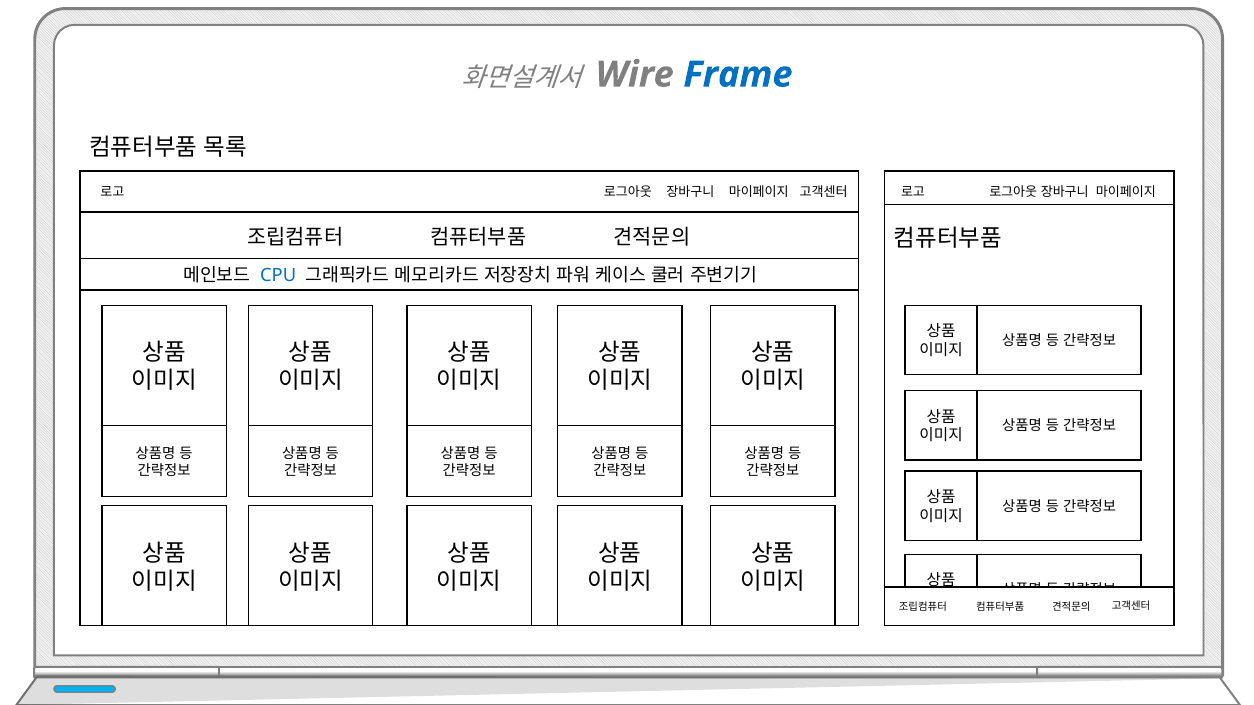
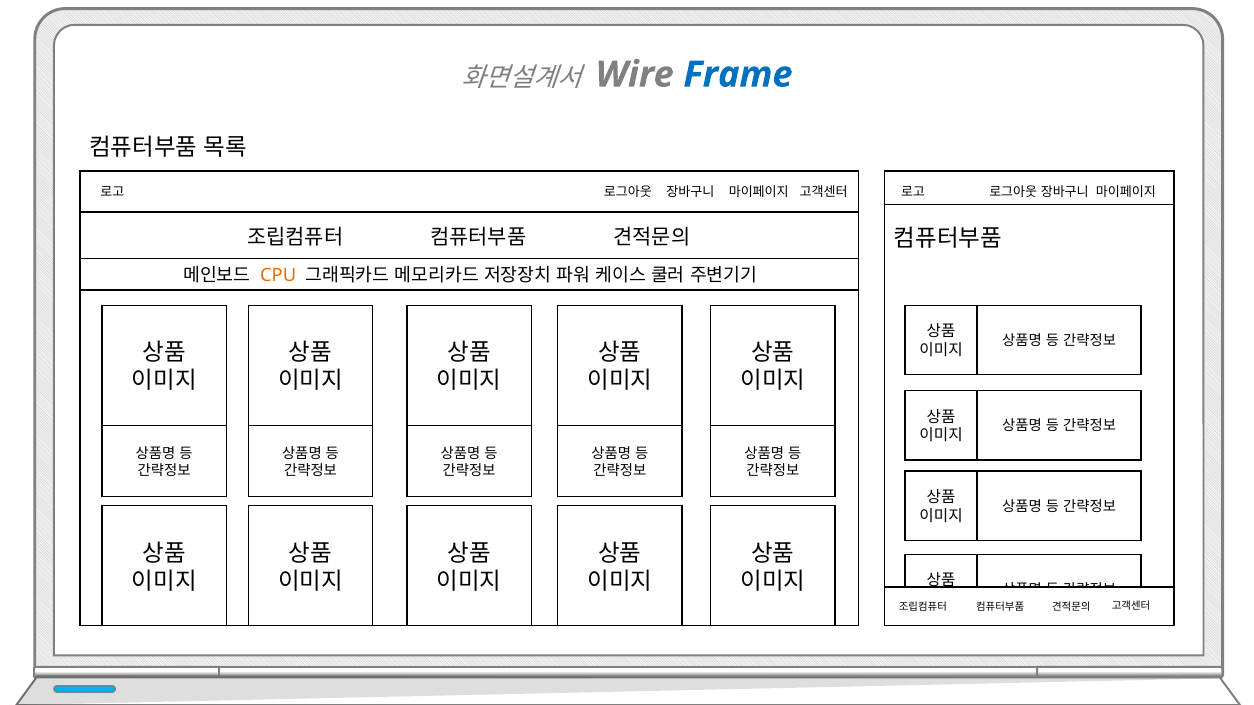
CPU colour: blue -> orange (278, 276)
